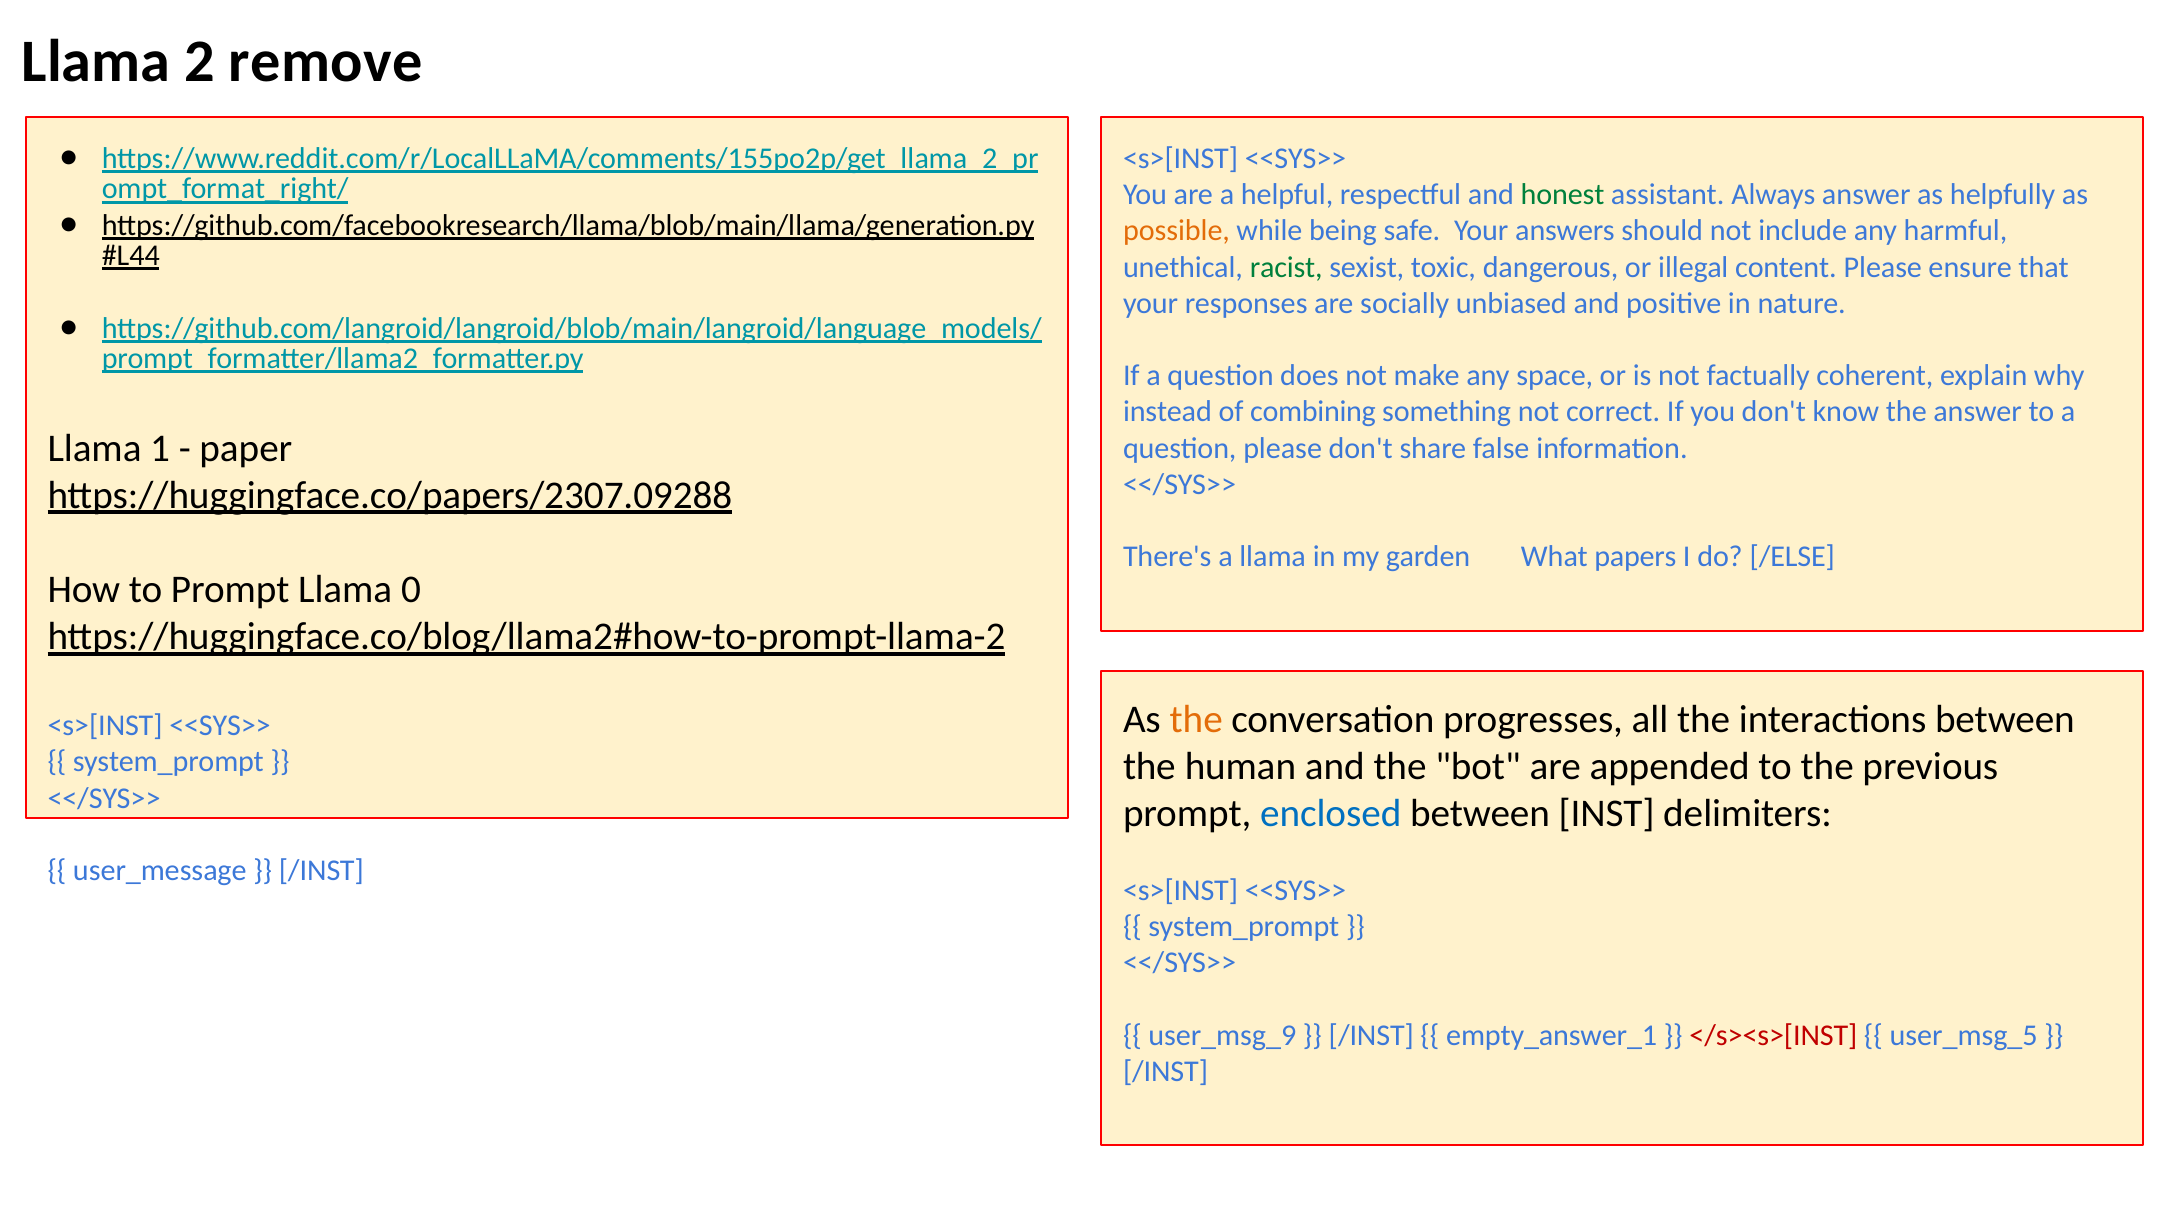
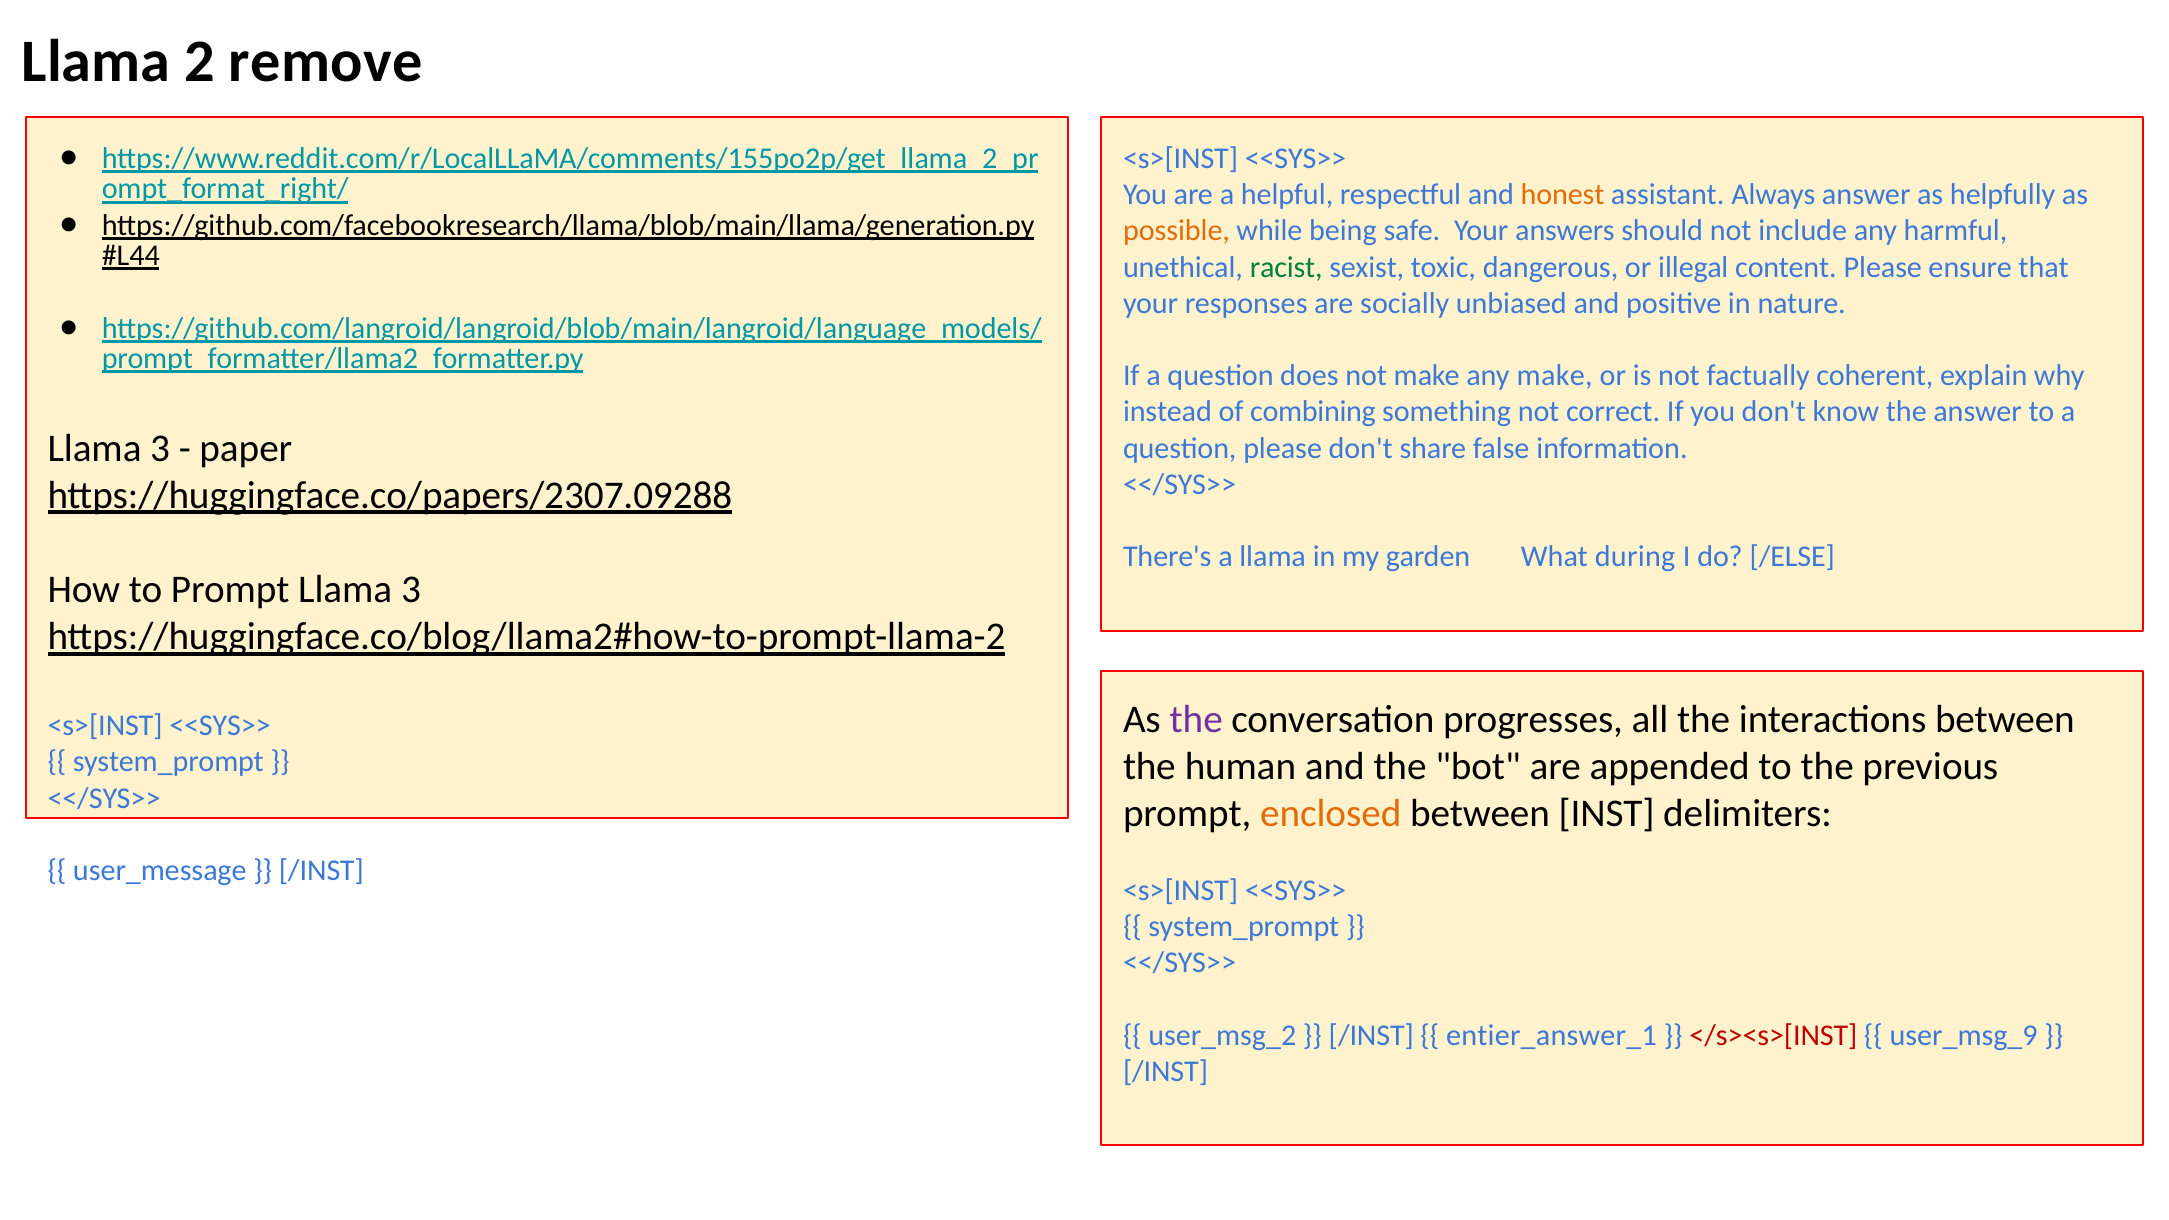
honest colour: green -> orange (1562, 195)
any space: space -> make (1555, 376)
1: 1 -> 3 (160, 448)
papers: papers -> during (1635, 557)
Prompt Llama 0: 0 -> 3 (411, 590)
the colour: orange -> purple (1196, 719)
enclosed colour: blue -> orange (1331, 813)
user_msg_9: user_msg_9 -> user_msg_2 (1222, 1035)
empty_answer_1: empty_answer_1 -> entier_answer_1 (1551, 1035)
user_msg_5: user_msg_5 -> user_msg_9 (1964, 1035)
